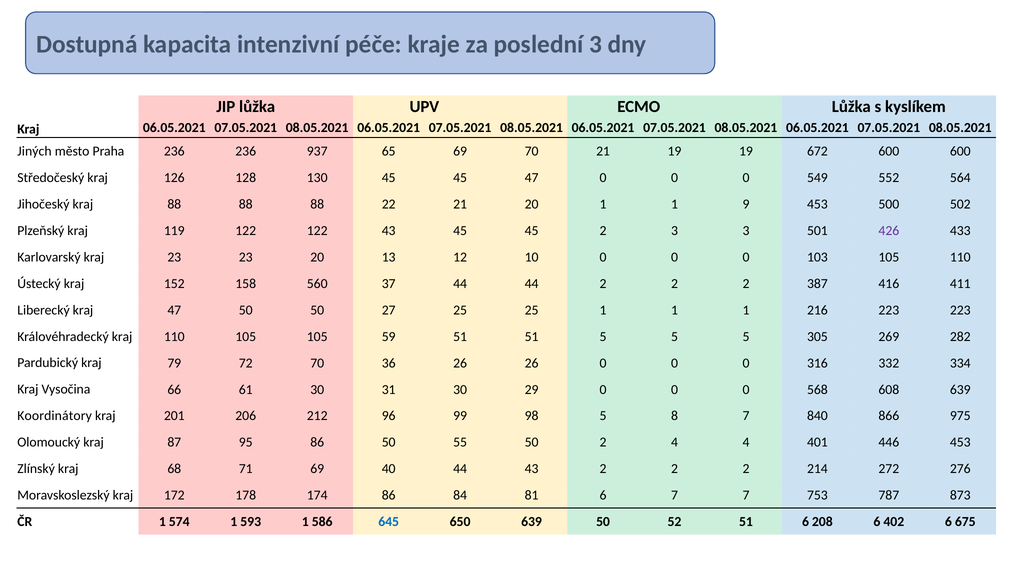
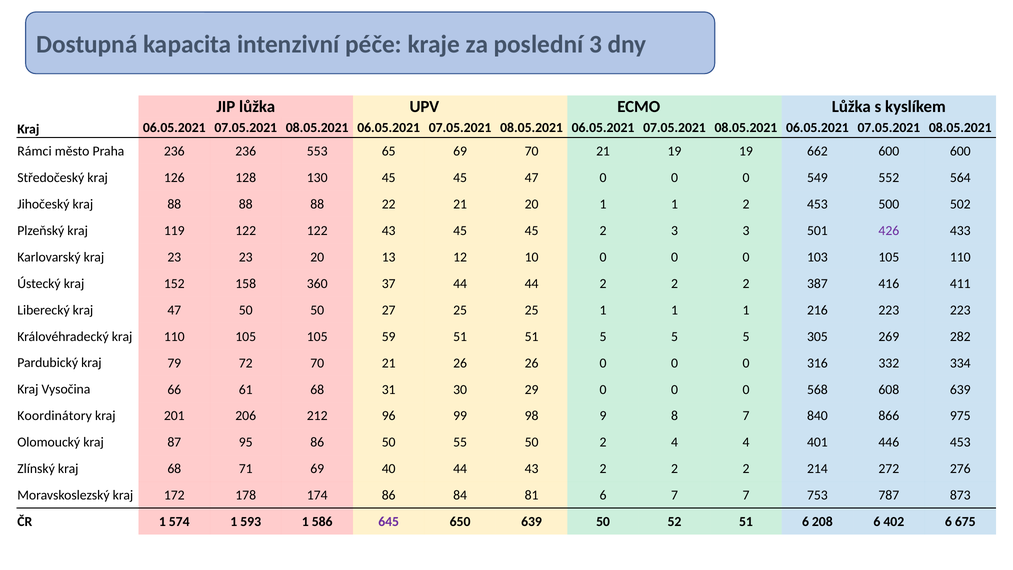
Jiných: Jiných -> Rámci (34, 151)
937: 937 -> 553 (317, 151)
672: 672 -> 662 (817, 151)
1 9: 9 -> 2 (746, 204)
560: 560 -> 360 (317, 283)
72 70 36: 36 -> 21 (389, 363)
61 30: 30 -> 68 (317, 389)
98 5: 5 -> 9 (603, 416)
645 colour: blue -> purple (389, 522)
